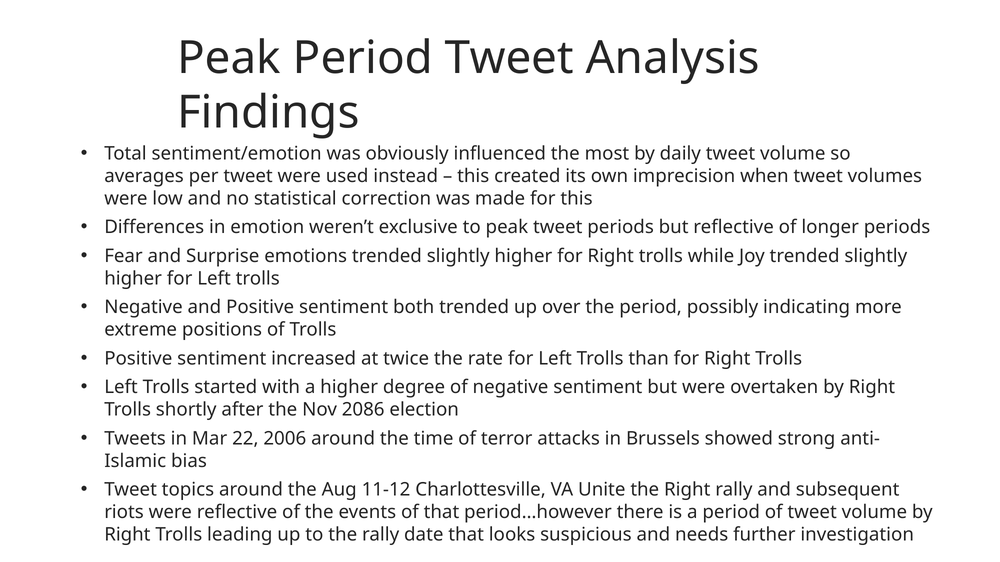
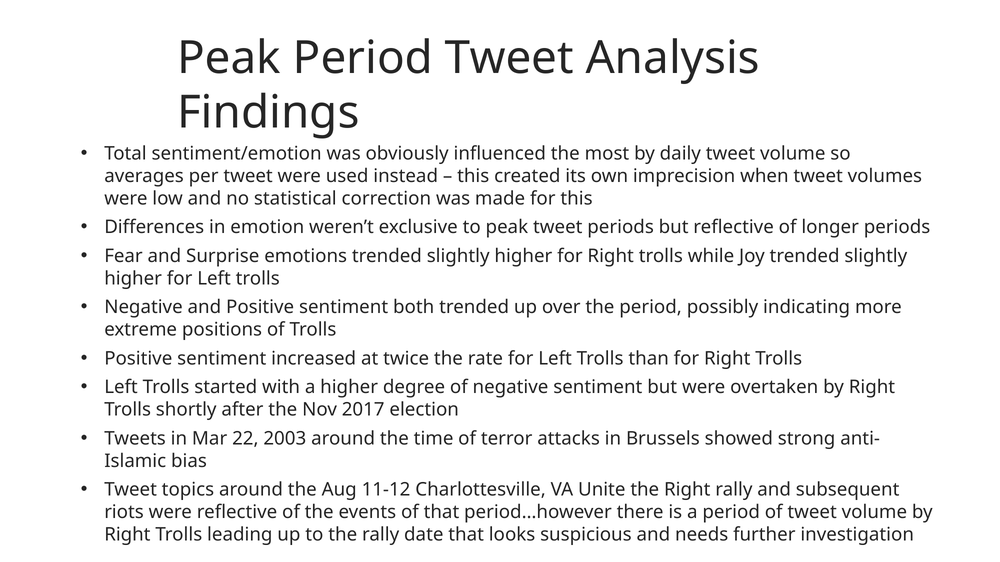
2086: 2086 -> 2017 (363, 410)
2006: 2006 -> 2003 (285, 439)
